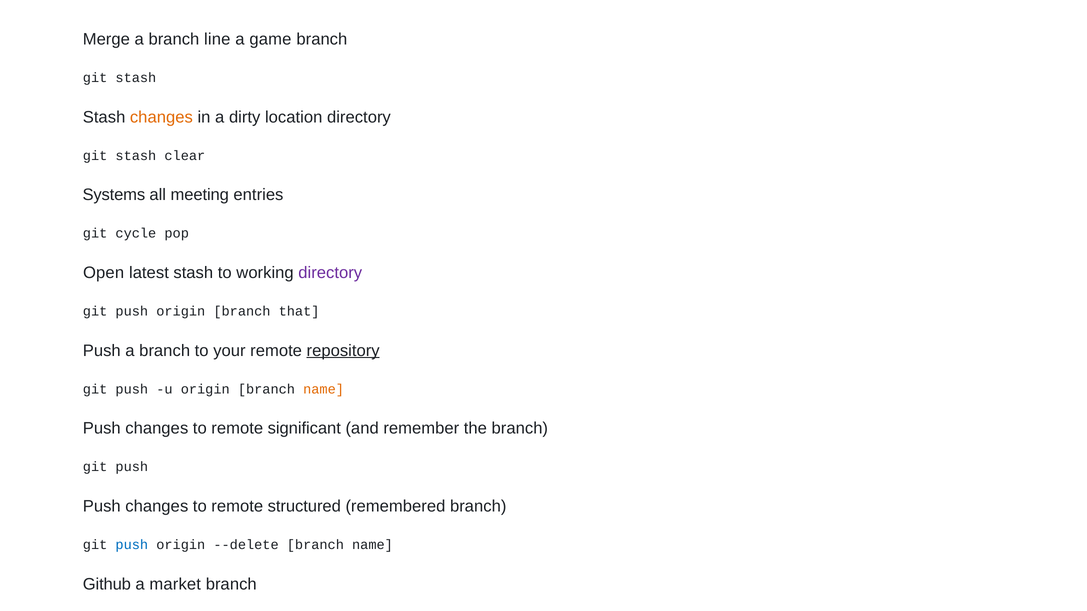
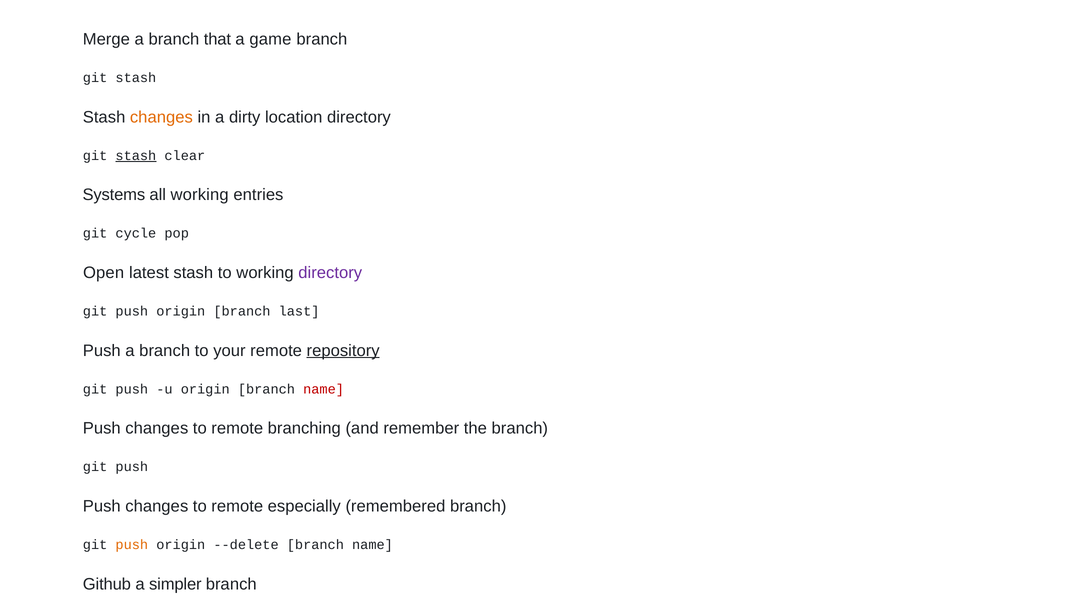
line: line -> that (217, 39)
stash underline: none -> present (136, 156)
all meeting: meeting -> working (200, 195)
that: that -> last (299, 311)
name colour: orange -> red (324, 389)
significant: significant -> branching (304, 429)
structured: structured -> especially (304, 507)
push colour: blue -> orange (132, 545)
market: market -> simpler (175, 584)
